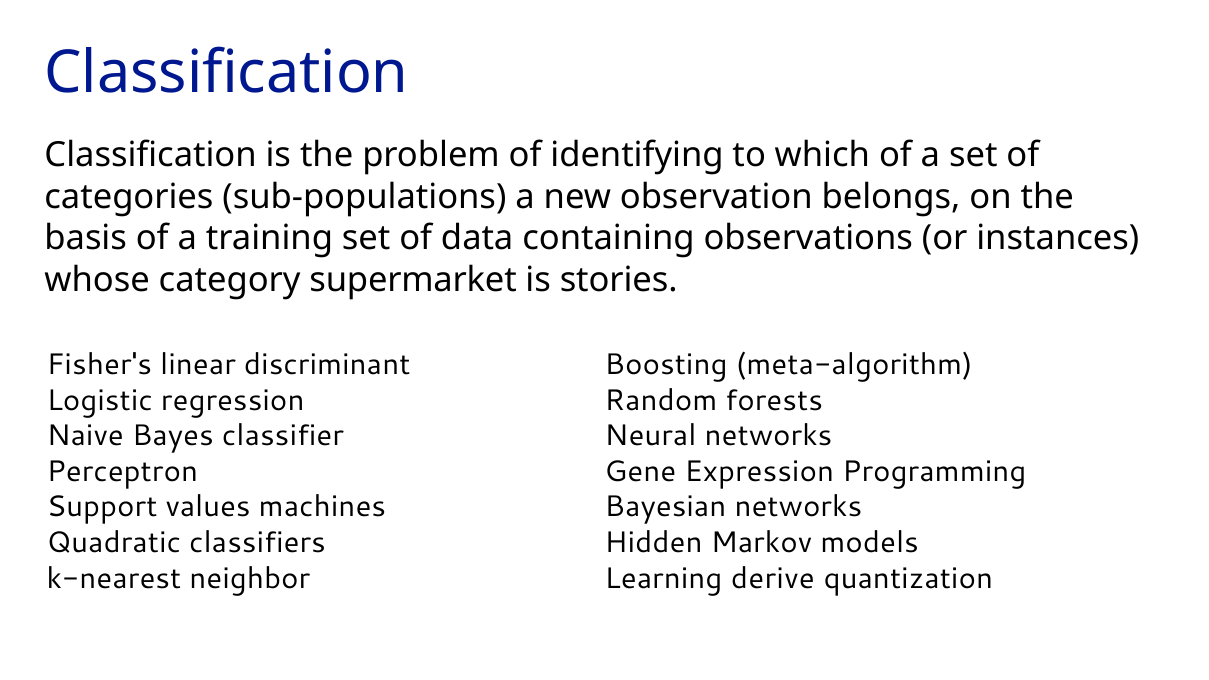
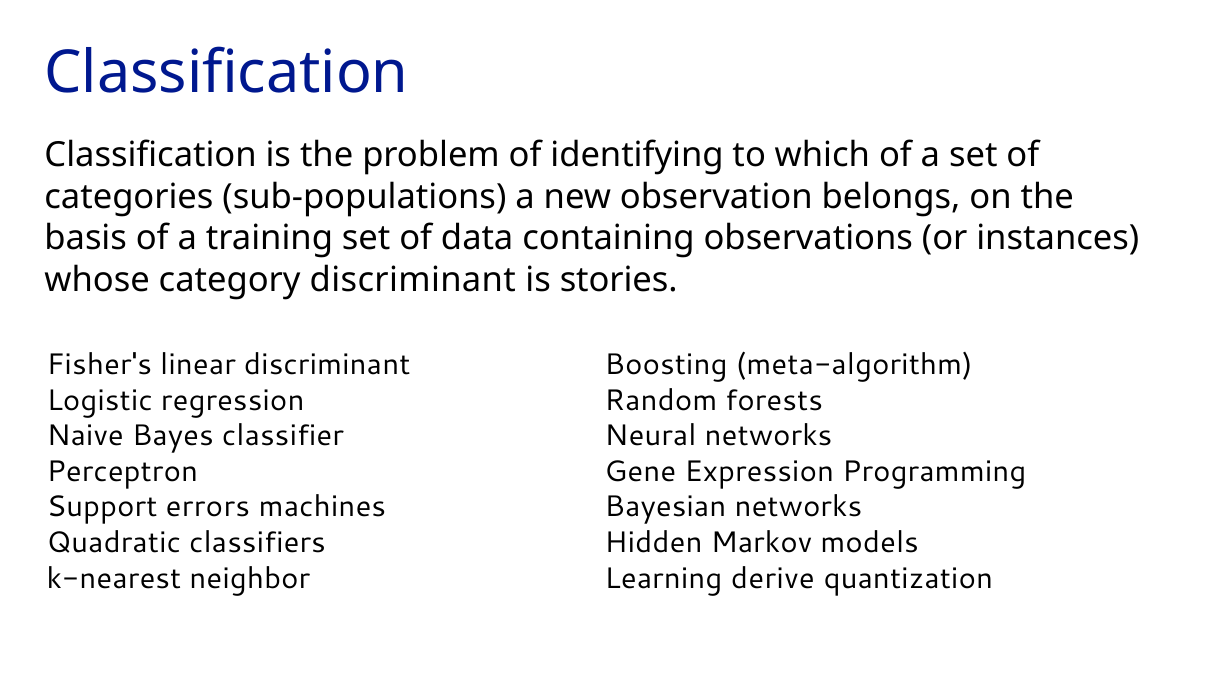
category supermarket: supermarket -> discriminant (413, 280)
values: values -> errors (208, 507)
